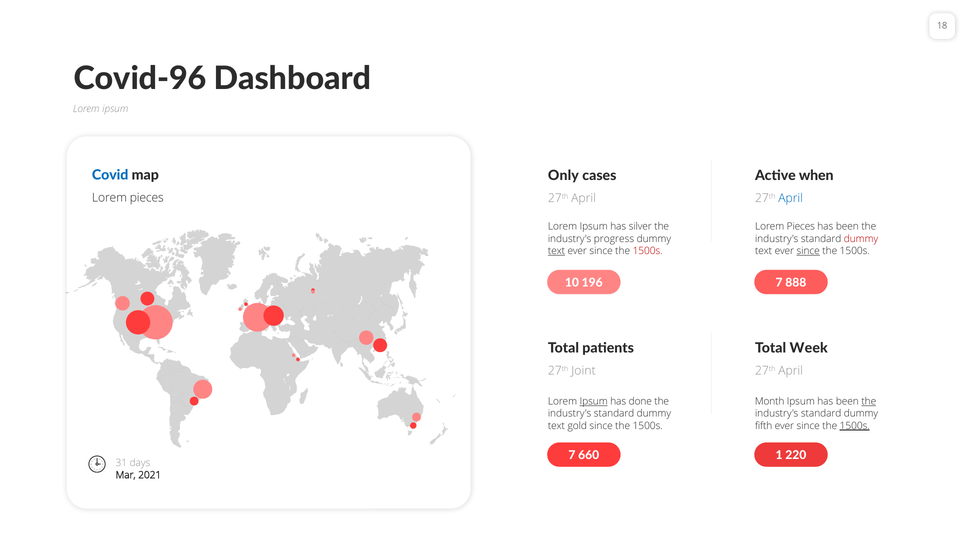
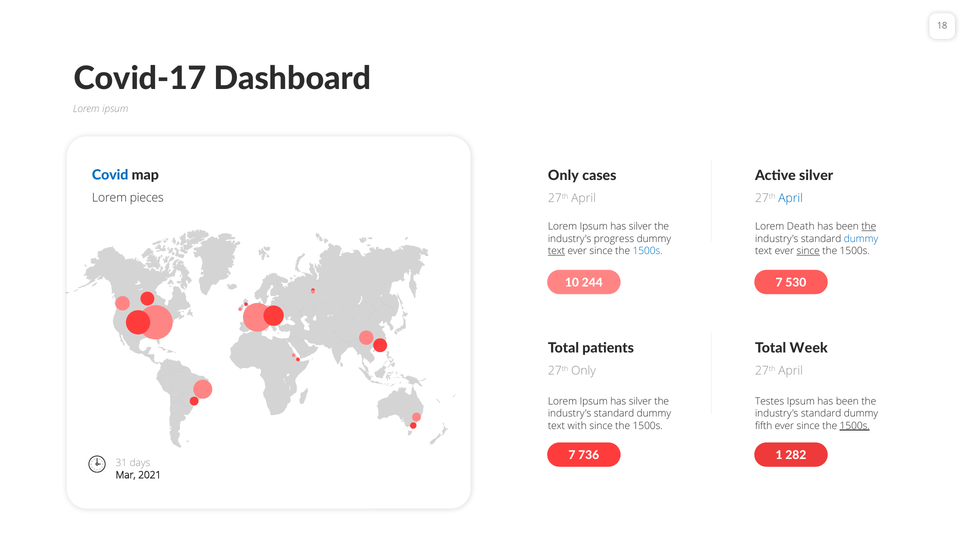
Covid-96: Covid-96 -> Covid-17 (140, 79)
Active when: when -> silver (816, 176)
Pieces: Pieces -> Death (801, 227)
the underline: none -> present (869, 227)
dummy colour: red -> blue (861, 239)
1500s colour: red -> blue (648, 251)
196: 196 -> 244 (592, 283)
888: 888 -> 530 (796, 283)
27th Joint: Joint -> Only (584, 371)
Ipsum underline: present -> none (594, 402)
done: done -> silver (640, 402)
Month: Month -> Testes (770, 402)
the underline: present -> none (869, 402)
gold: gold -> with (577, 426)
660: 660 -> 736 (589, 456)
220: 220 -> 282 (796, 456)
